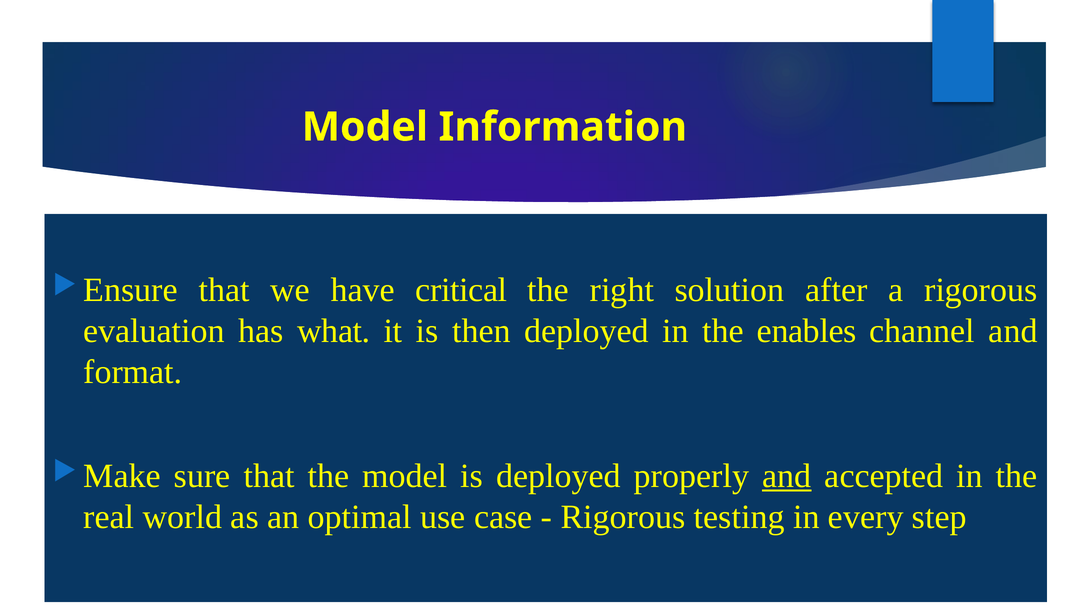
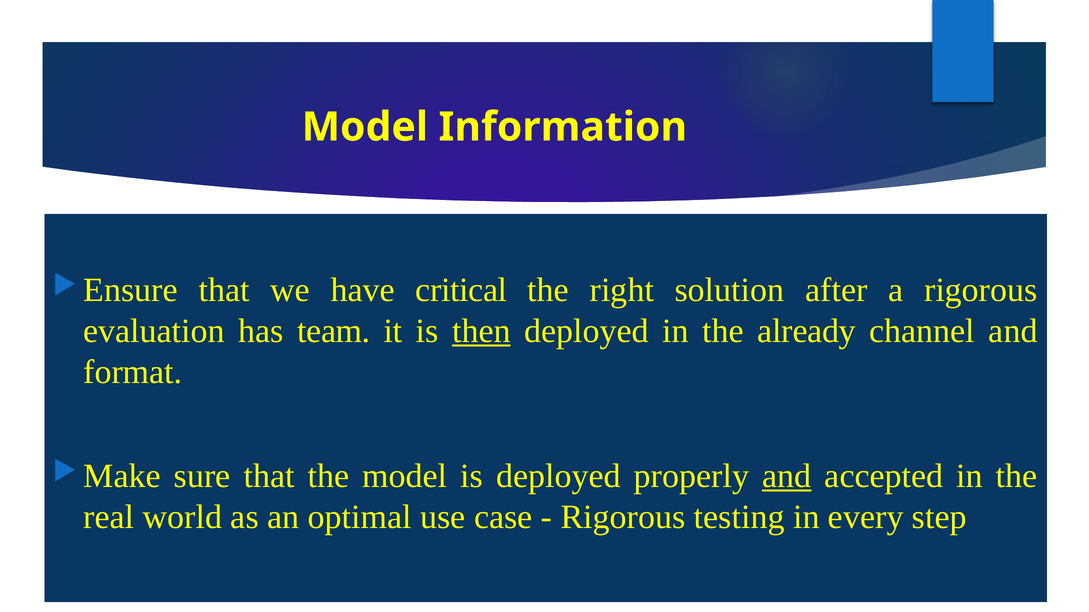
what: what -> team (334, 331)
then underline: none -> present (481, 331)
enables: enables -> already (807, 331)
